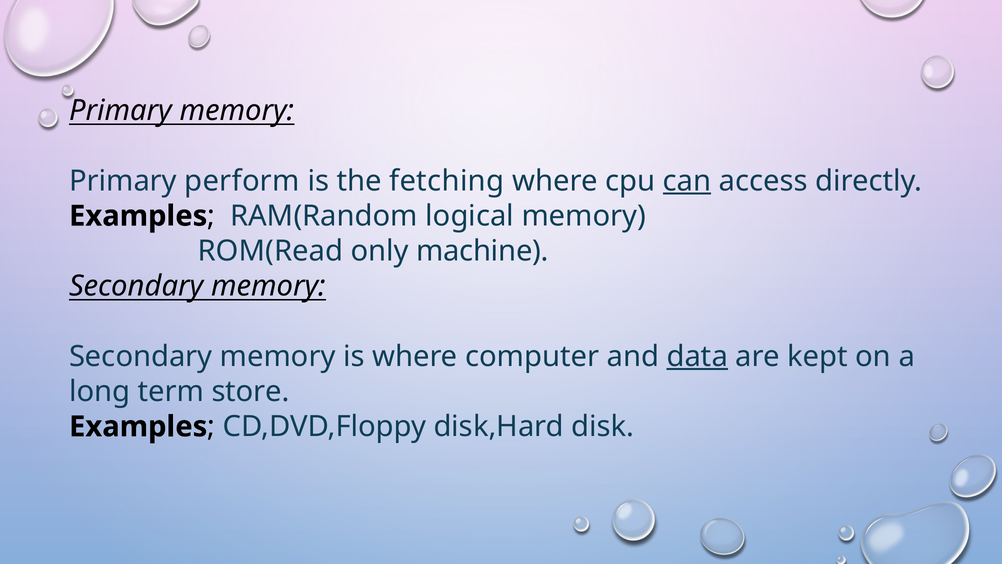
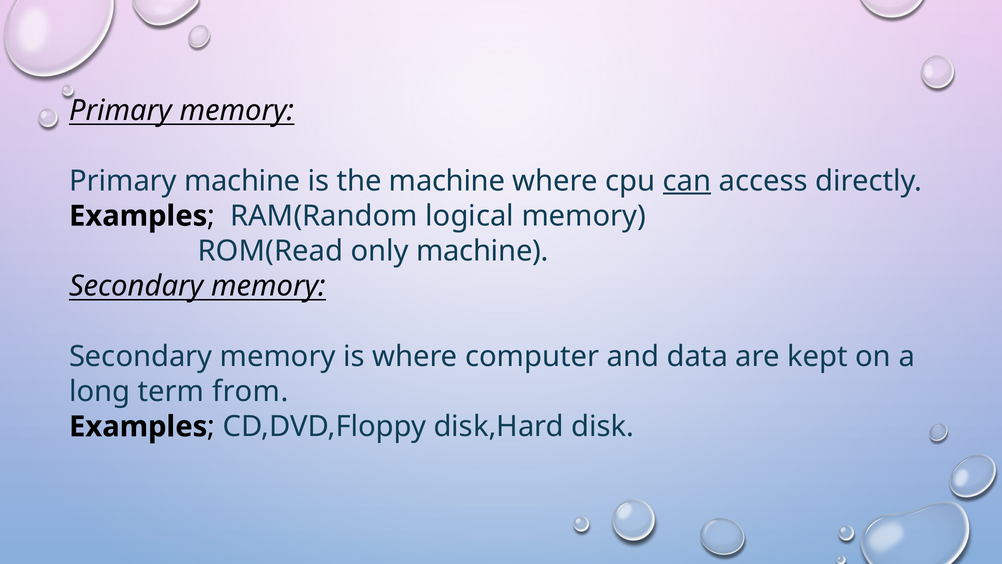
Primary perform: perform -> machine (242, 181)
the fetching: fetching -> machine (447, 181)
data underline: present -> none (697, 356)
store: store -> from (250, 391)
